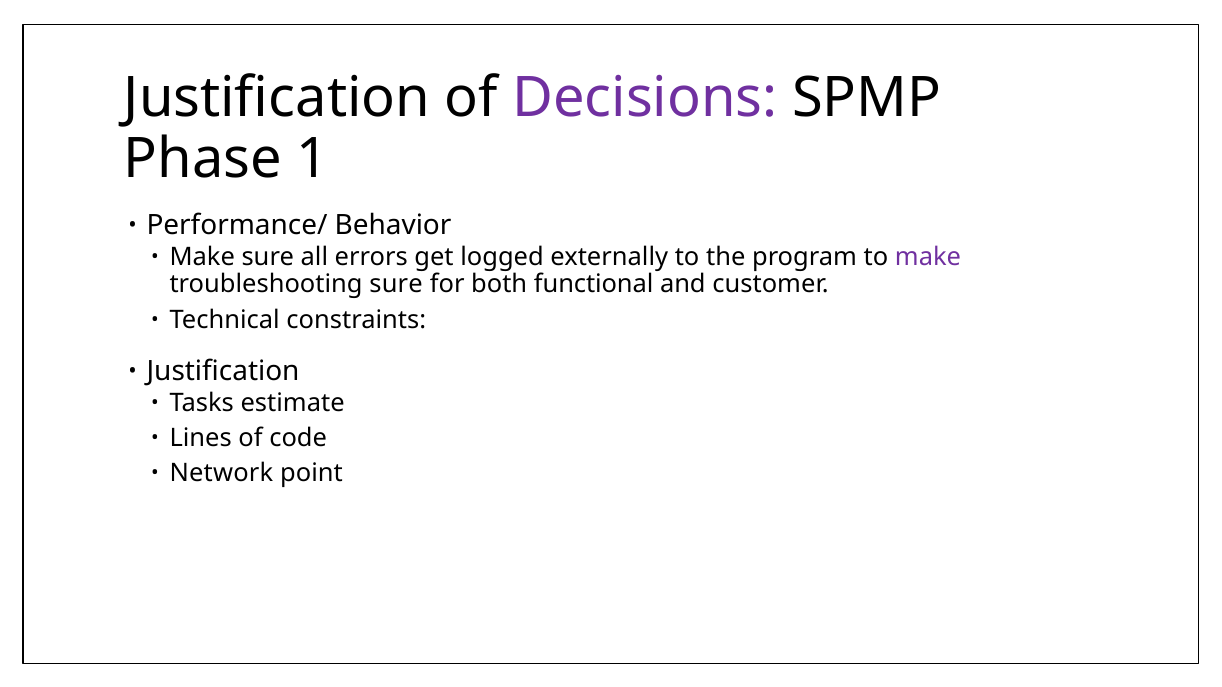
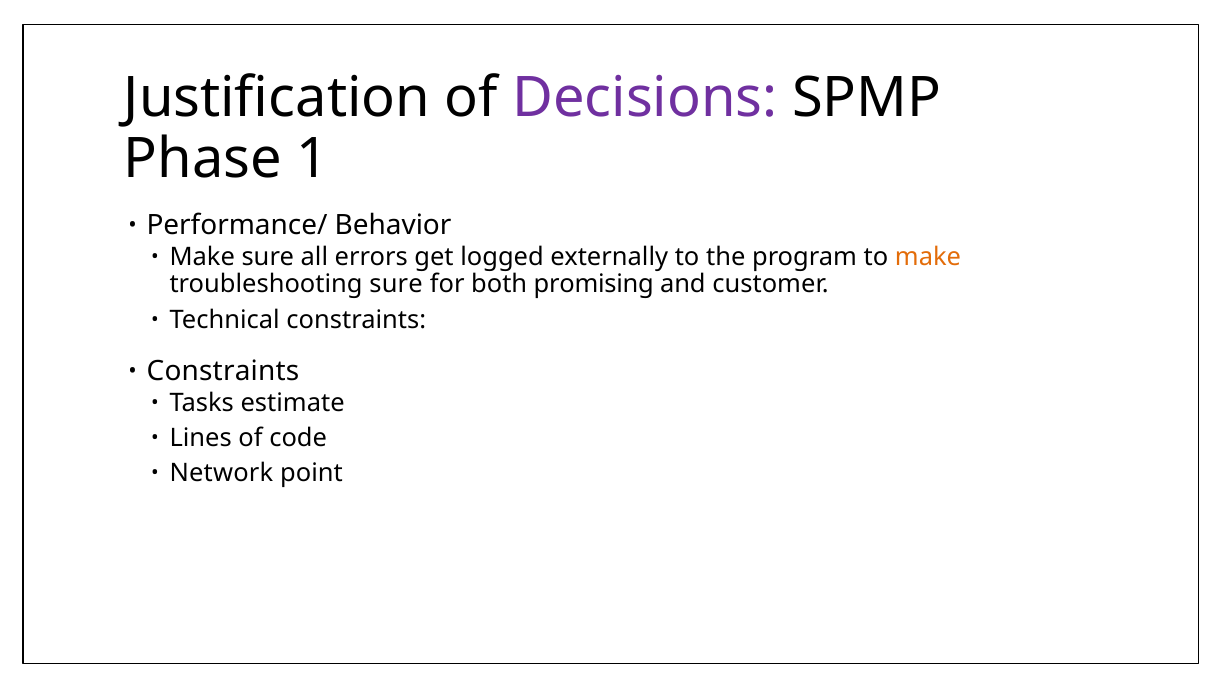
make colour: purple -> orange (928, 257)
functional: functional -> promising (594, 285)
Justification: Justification -> Constraints (223, 372)
